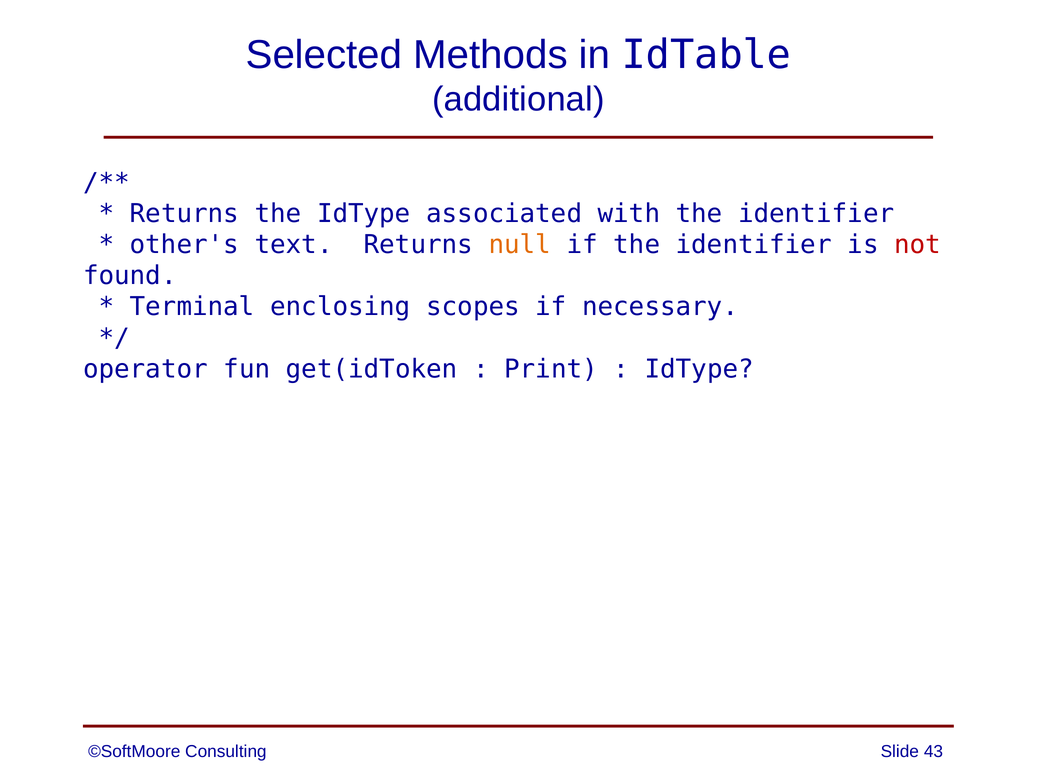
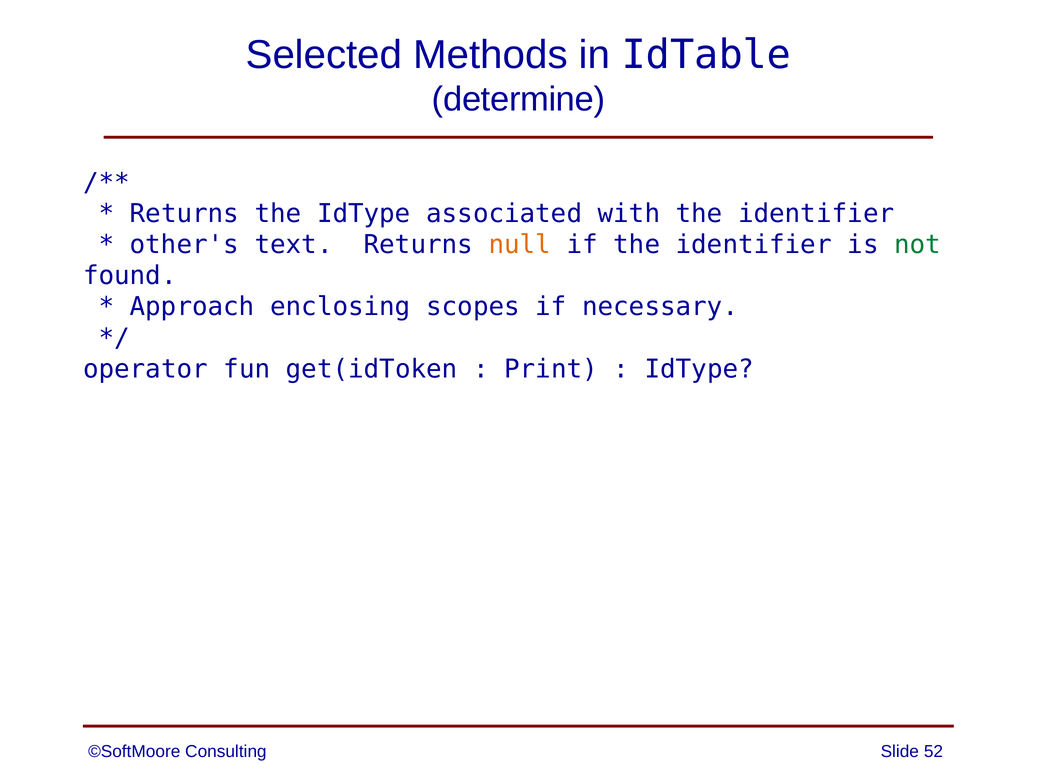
additional: additional -> determine (519, 99)
not colour: red -> green (918, 245)
Terminal: Terminal -> Approach (192, 307)
43: 43 -> 52 (933, 751)
